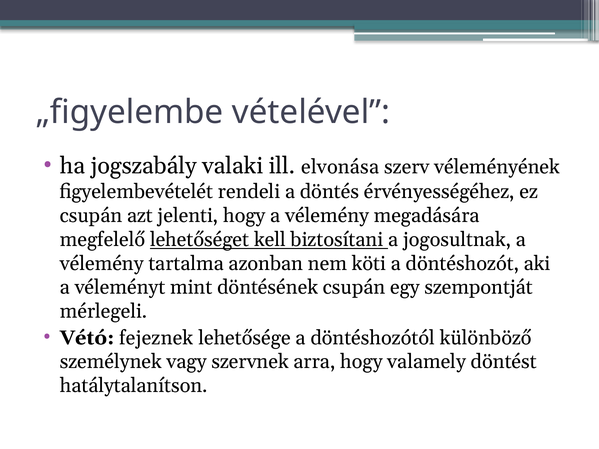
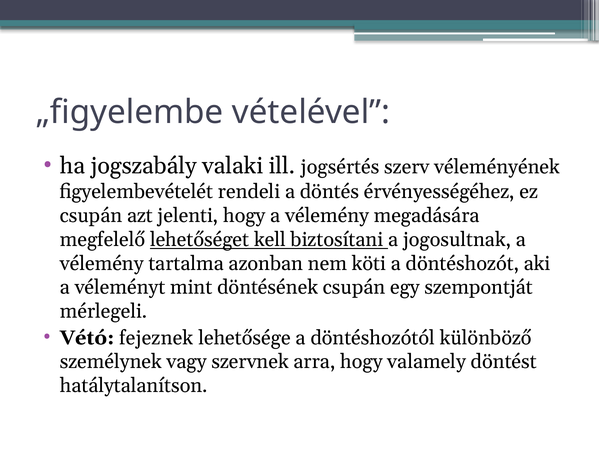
elvonása: elvonása -> jogsértés (340, 167)
